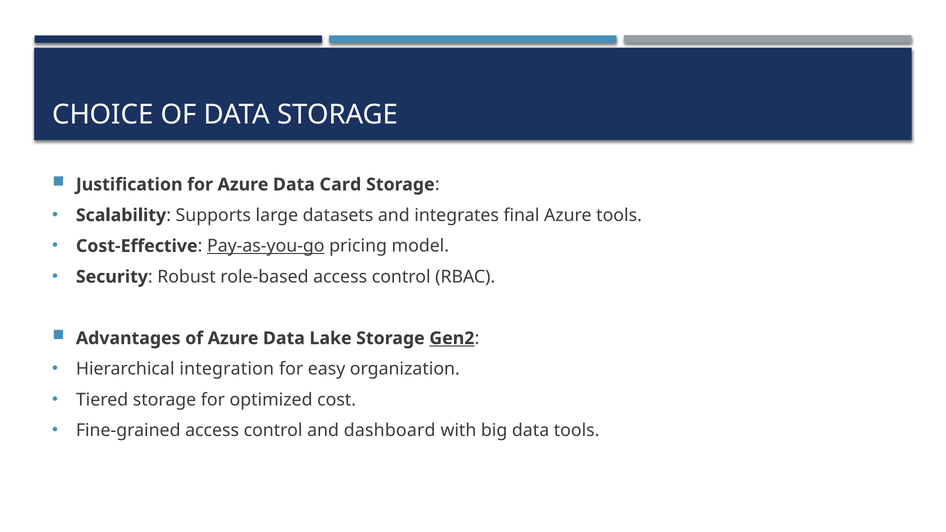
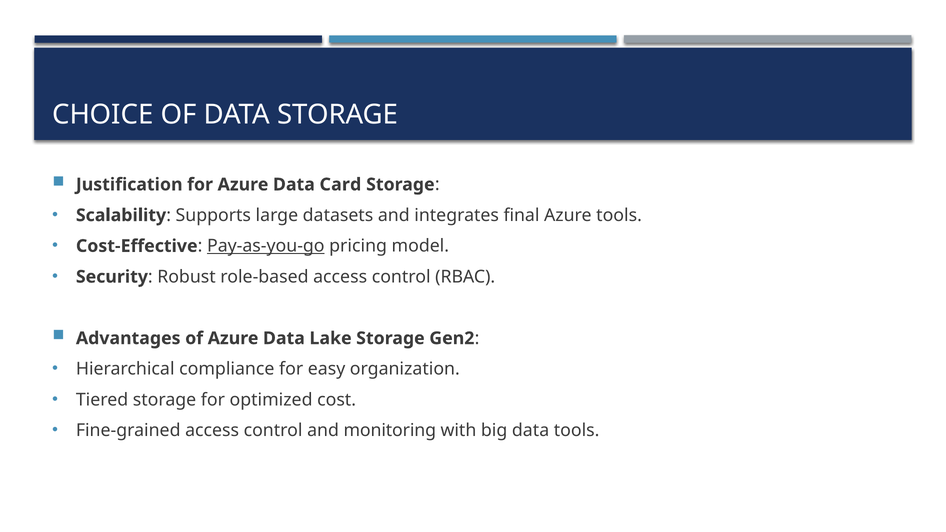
Gen2 underline: present -> none (452, 338)
integration: integration -> compliance (227, 369)
dashboard: dashboard -> monitoring (390, 431)
